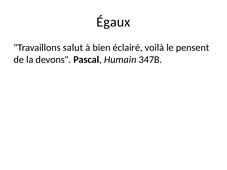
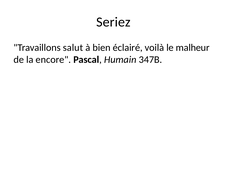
Égaux: Égaux -> Seriez (113, 22)
pensent: pensent -> malheur (193, 48)
devons: devons -> encore (53, 60)
